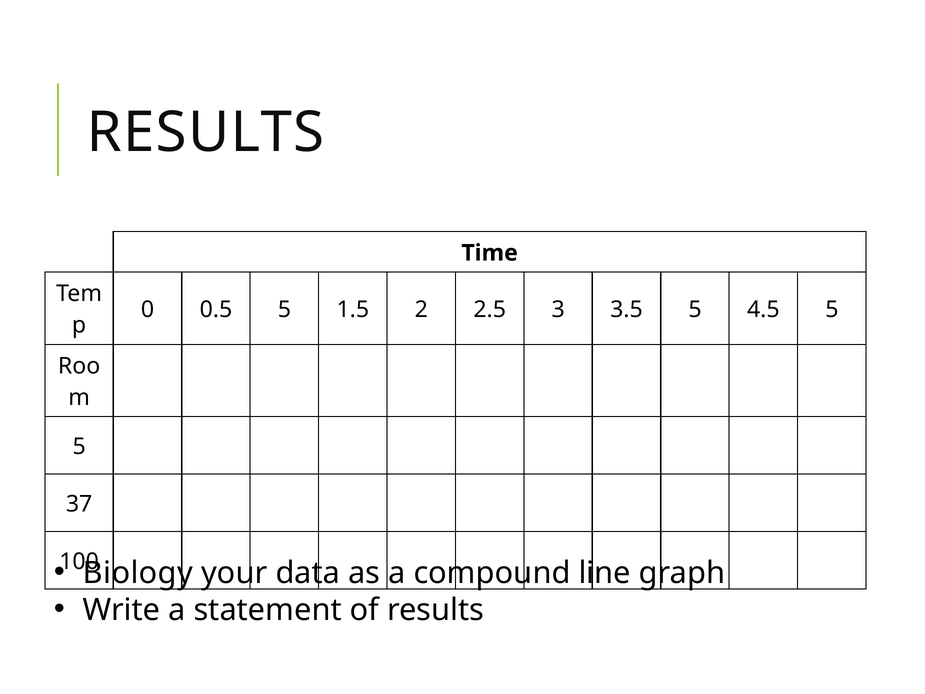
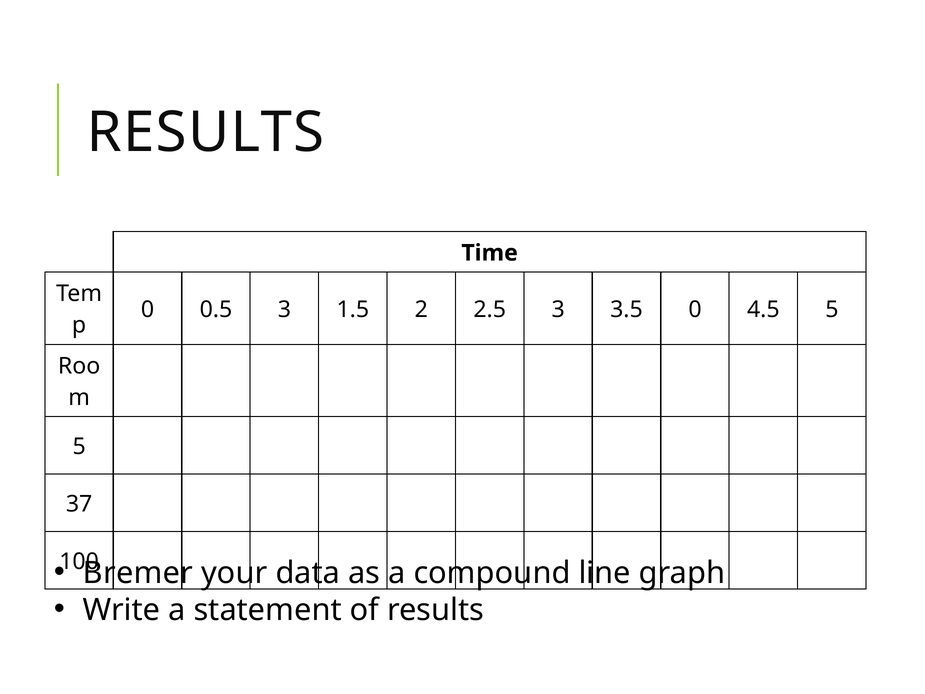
0.5 5: 5 -> 3 (284, 309)
3.5 5: 5 -> 0 (695, 309)
Biology: Biology -> Bremer (138, 573)
